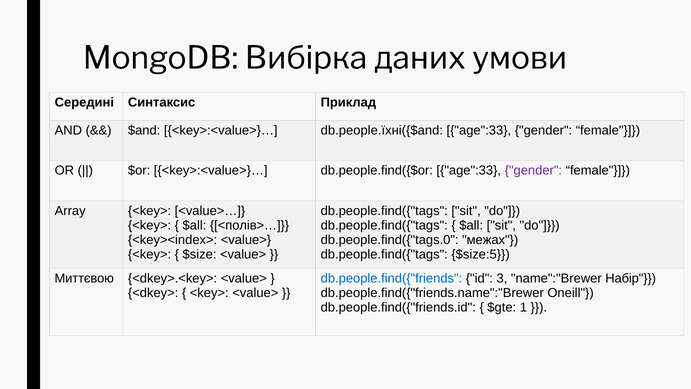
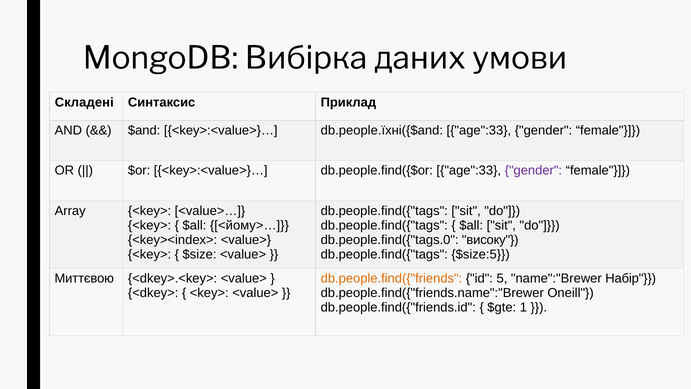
Середині: Середині -> Складені (84, 102)
<полів>…: <полів>… -> <йому>… (249, 225)
межах: межах -> високу (490, 240)
db.people.find({"friends colour: blue -> orange (391, 278)
3: 3 -> 5 (502, 278)
